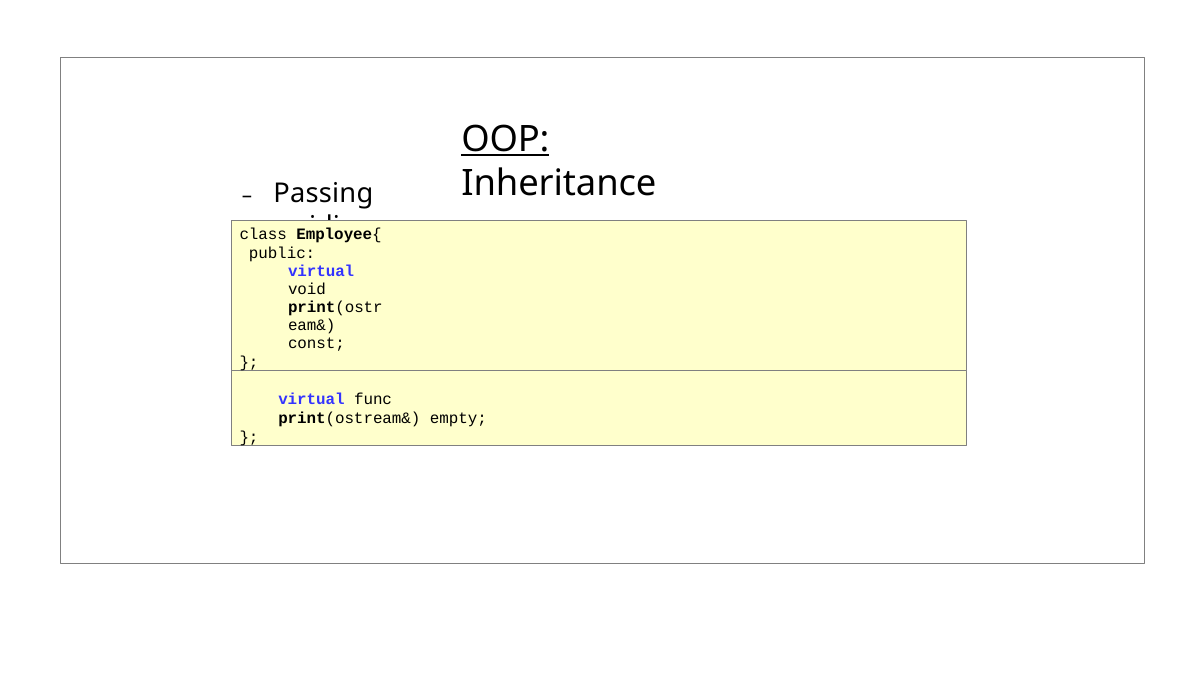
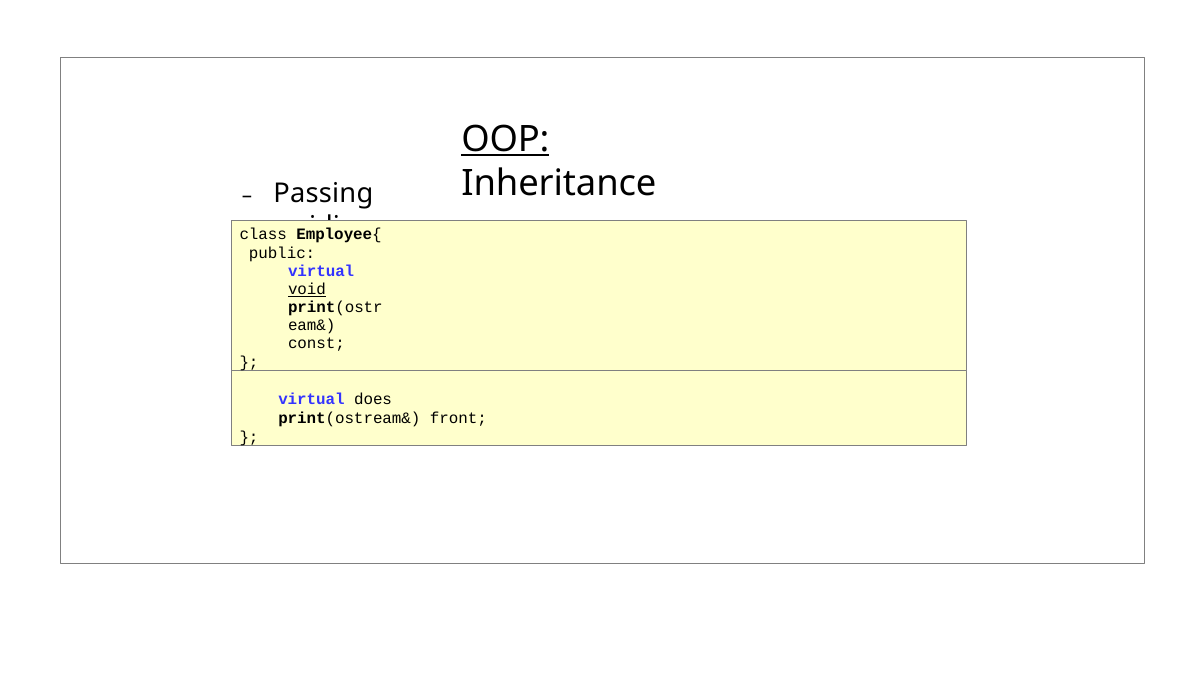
void underline: none -> present (307, 289)
func: func -> does (373, 400)
empty: empty -> front (458, 418)
